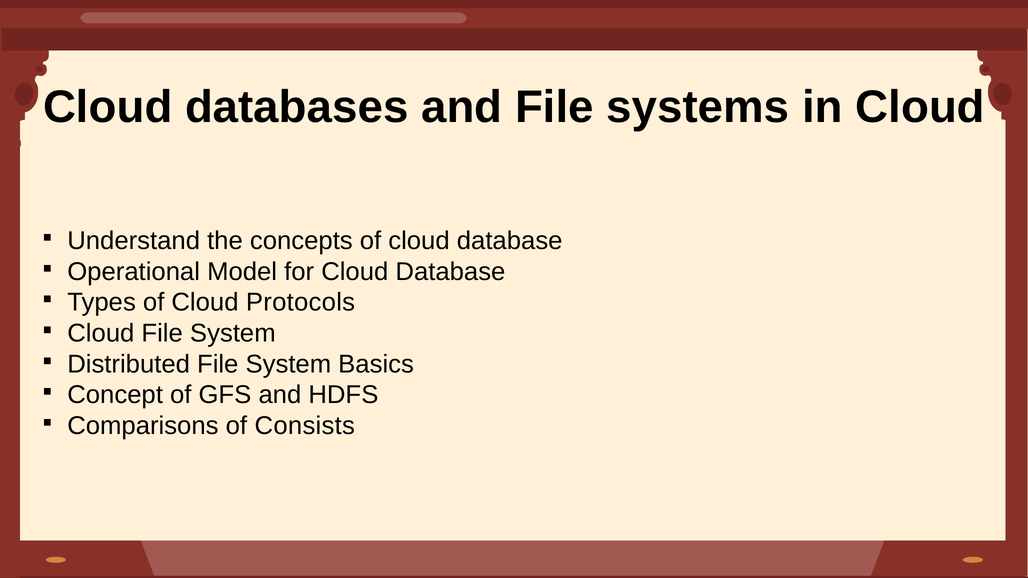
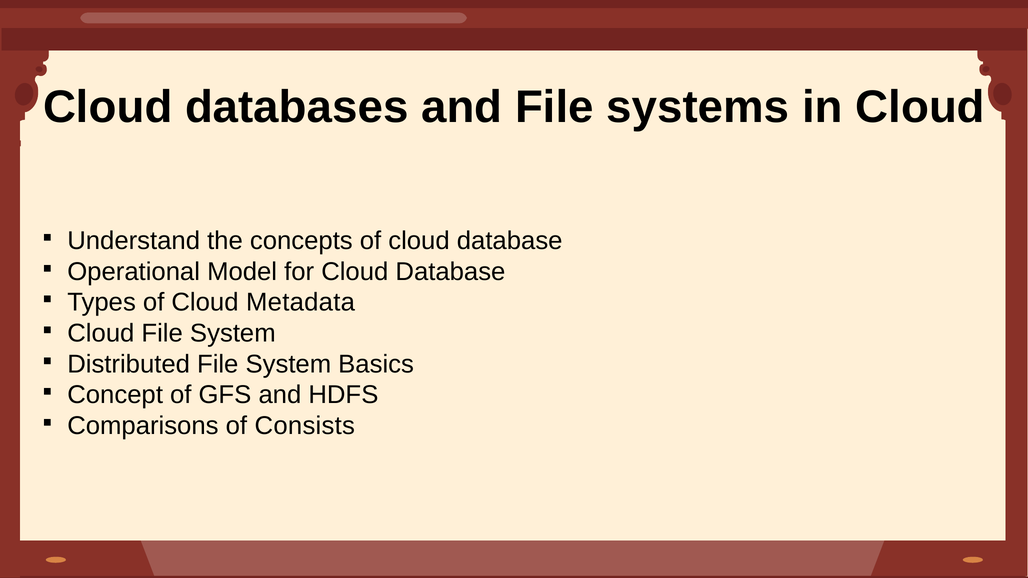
Protocols: Protocols -> Metadata (301, 303)
